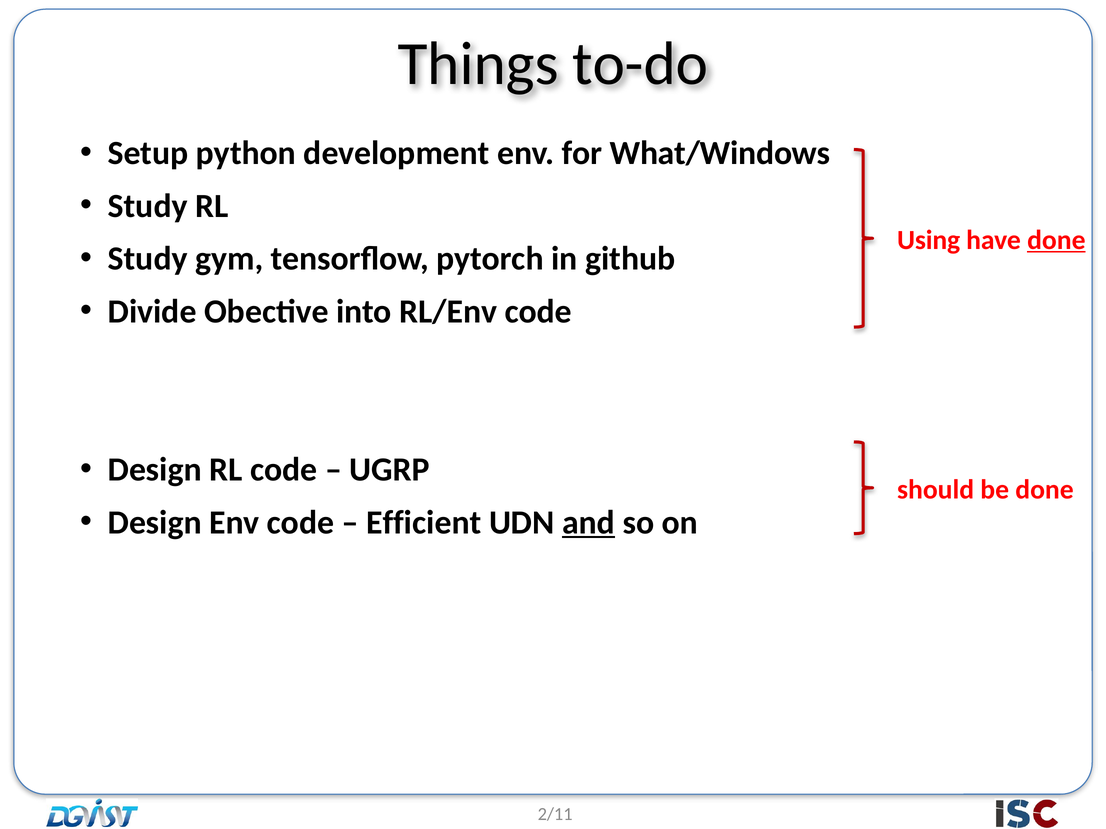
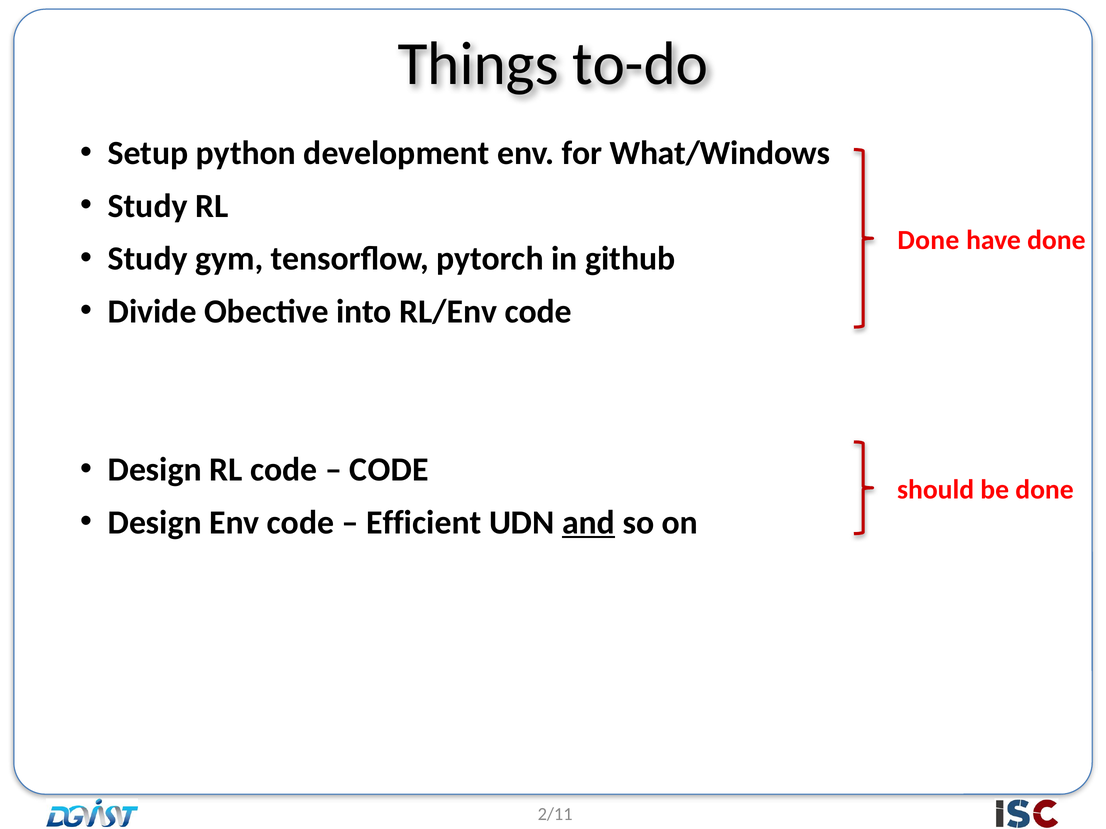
Using: Using -> Done (928, 240)
done underline: present -> none (1056, 240)
UGRP: UGRP -> CODE (389, 470)
